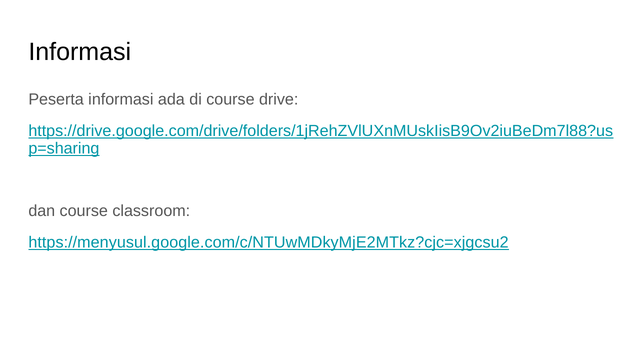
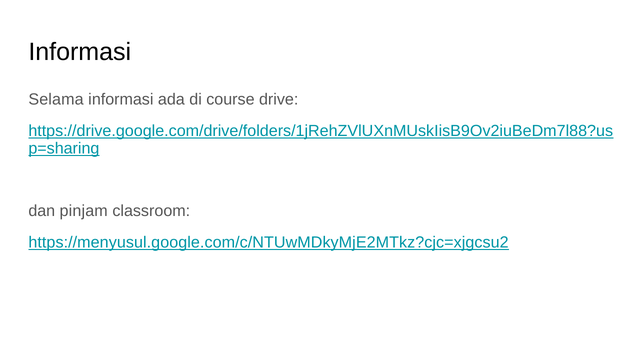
Peserta: Peserta -> Selama (56, 100)
dan course: course -> pinjam (84, 211)
